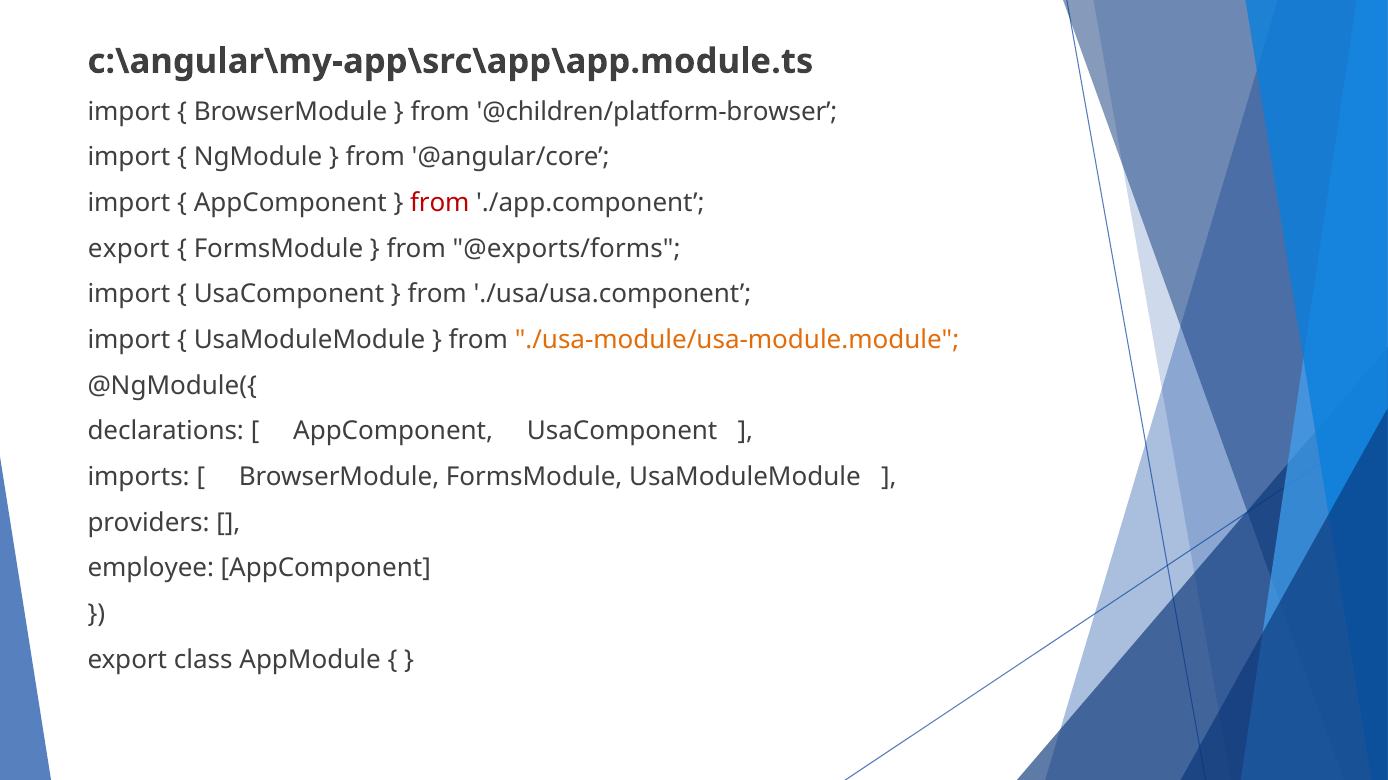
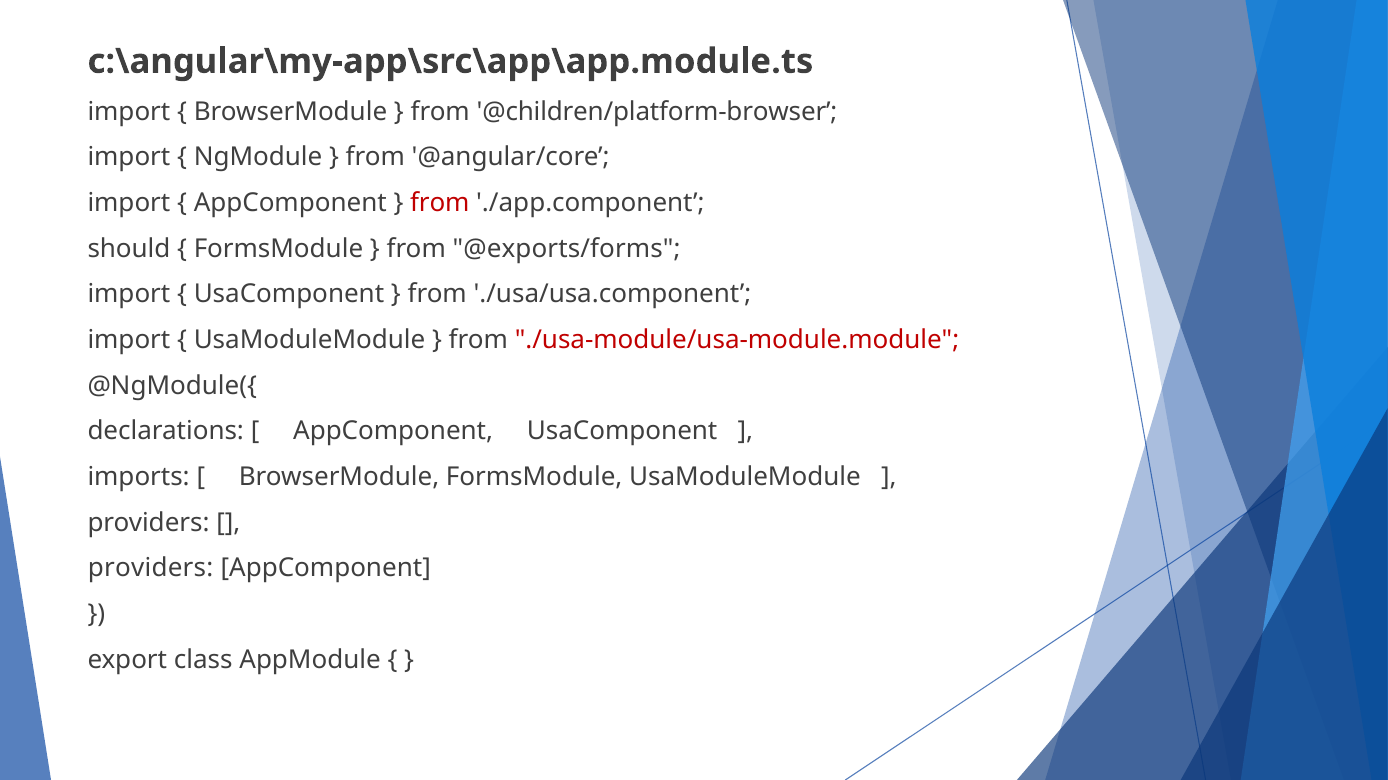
export: export -> should (129, 249)
./usa-module/usa-module.module colour: orange -> red (737, 340)
employee: employee -> providers (151, 569)
